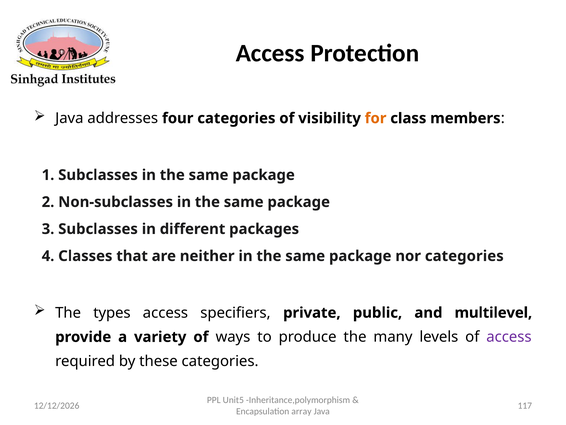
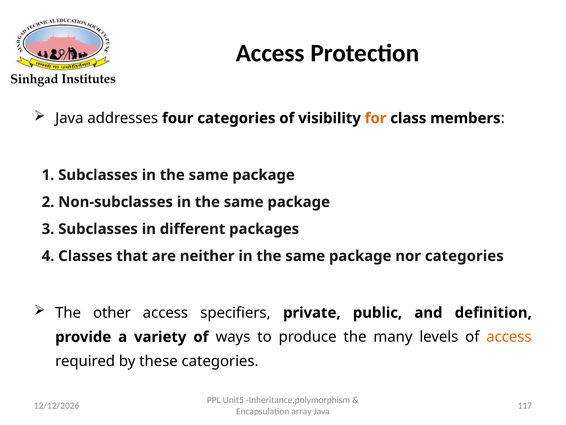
types: types -> other (112, 312)
multilevel: multilevel -> definition (493, 312)
access colour: purple -> orange (509, 337)
